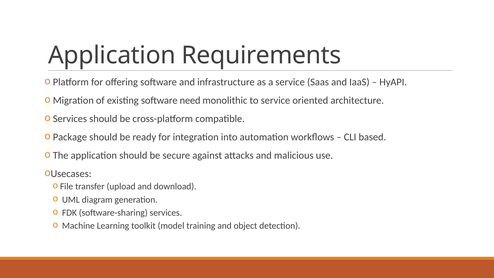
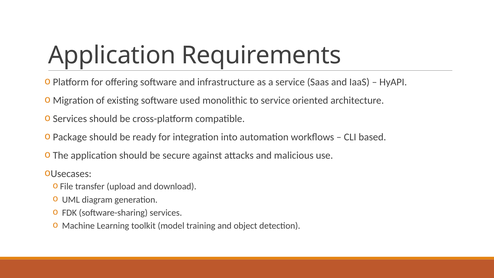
need: need -> used (190, 100)
